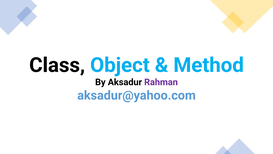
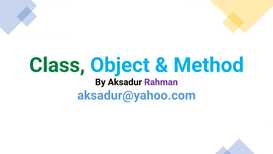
Class colour: black -> green (57, 65)
